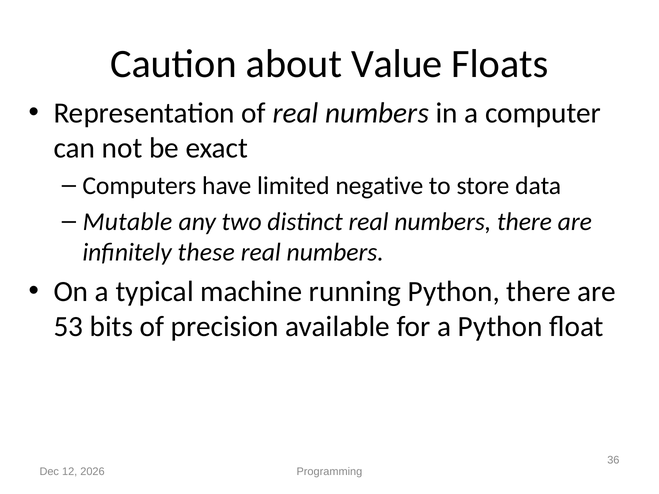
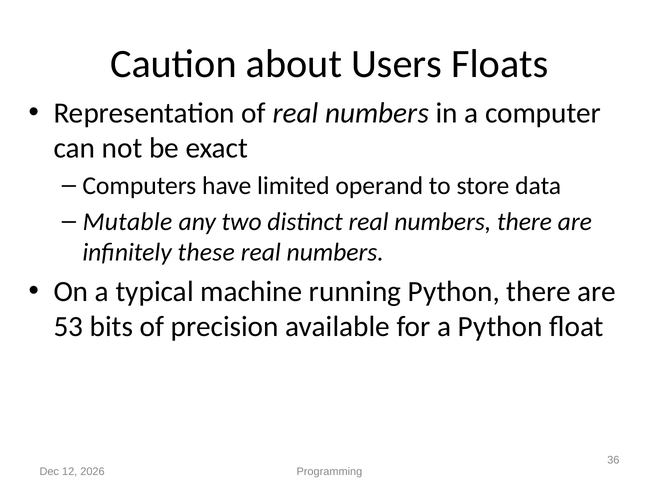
Value: Value -> Users (397, 64)
negative: negative -> operand (379, 186)
